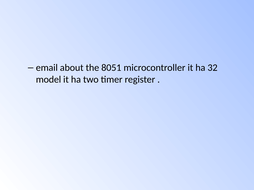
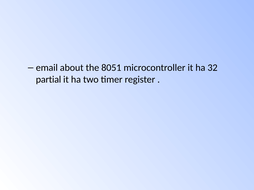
model: model -> partial (48, 80)
